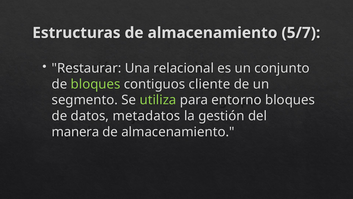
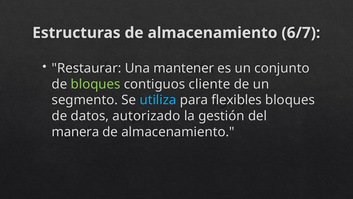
5/7: 5/7 -> 6/7 (301, 33)
relacional: relacional -> mantener (184, 68)
utiliza colour: light green -> light blue (158, 100)
entorno: entorno -> flexibles (237, 100)
metadatos: metadatos -> autorizado (146, 116)
